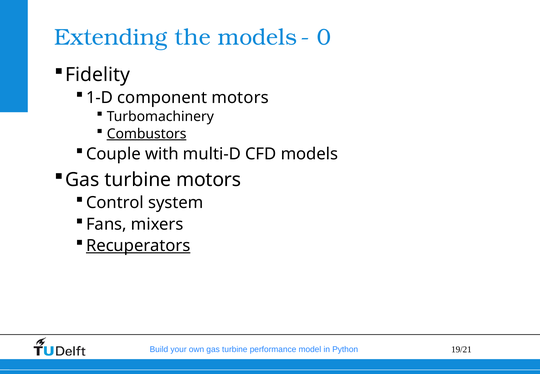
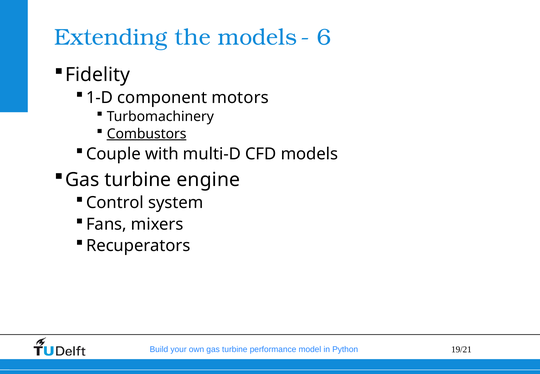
0: 0 -> 6 (324, 37)
turbine motors: motors -> engine (208, 180)
Recuperators underline: present -> none (138, 246)
